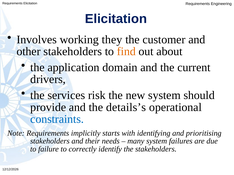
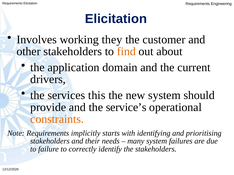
risk: risk -> this (97, 96)
details’s: details’s -> service’s (126, 107)
constraints colour: blue -> orange (57, 119)
